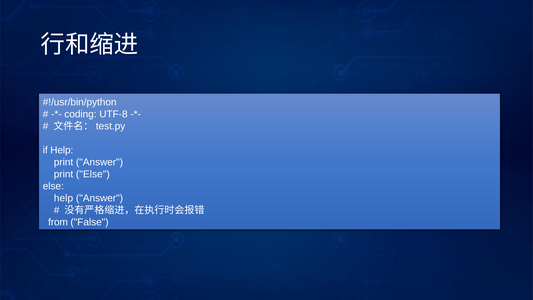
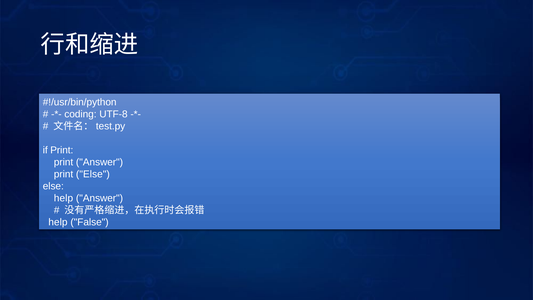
if Help: Help -> Print (62, 150)
from: from -> help (58, 222)
